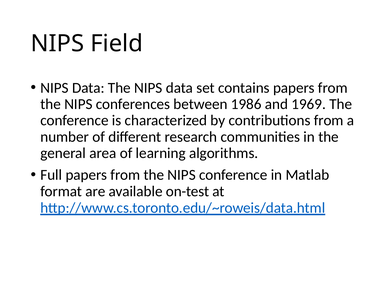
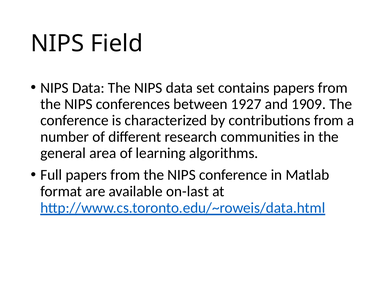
1986: 1986 -> 1927 (246, 104)
1969: 1969 -> 1909 (309, 104)
on-test: on-test -> on-last (187, 191)
